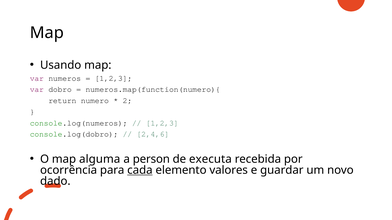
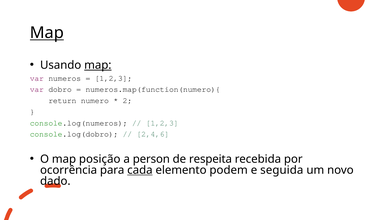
Map underline: none -> present (47, 33)
map underline: none -> present (98, 65)
alguma: alguma -> posição (100, 159)
executa: executa -> respeita (211, 159)
valores: valores -> podem (229, 170)
guardar: guardar -> seguida (282, 170)
